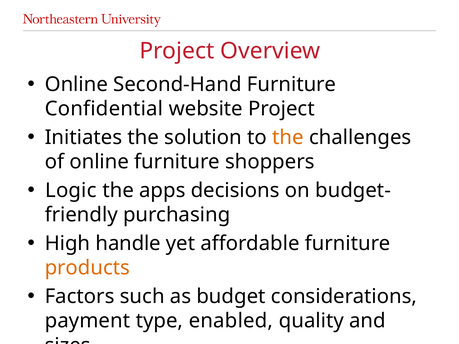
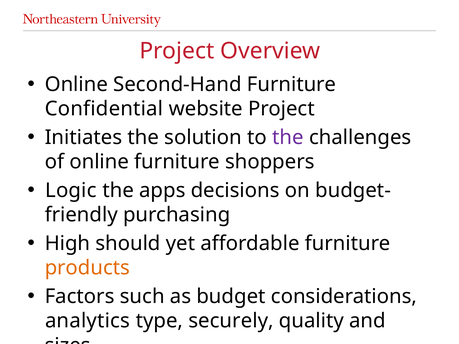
the colour: orange -> purple (288, 138)
handle: handle -> should (128, 244)
payment: payment -> analytics (88, 321)
enabled: enabled -> securely (231, 321)
